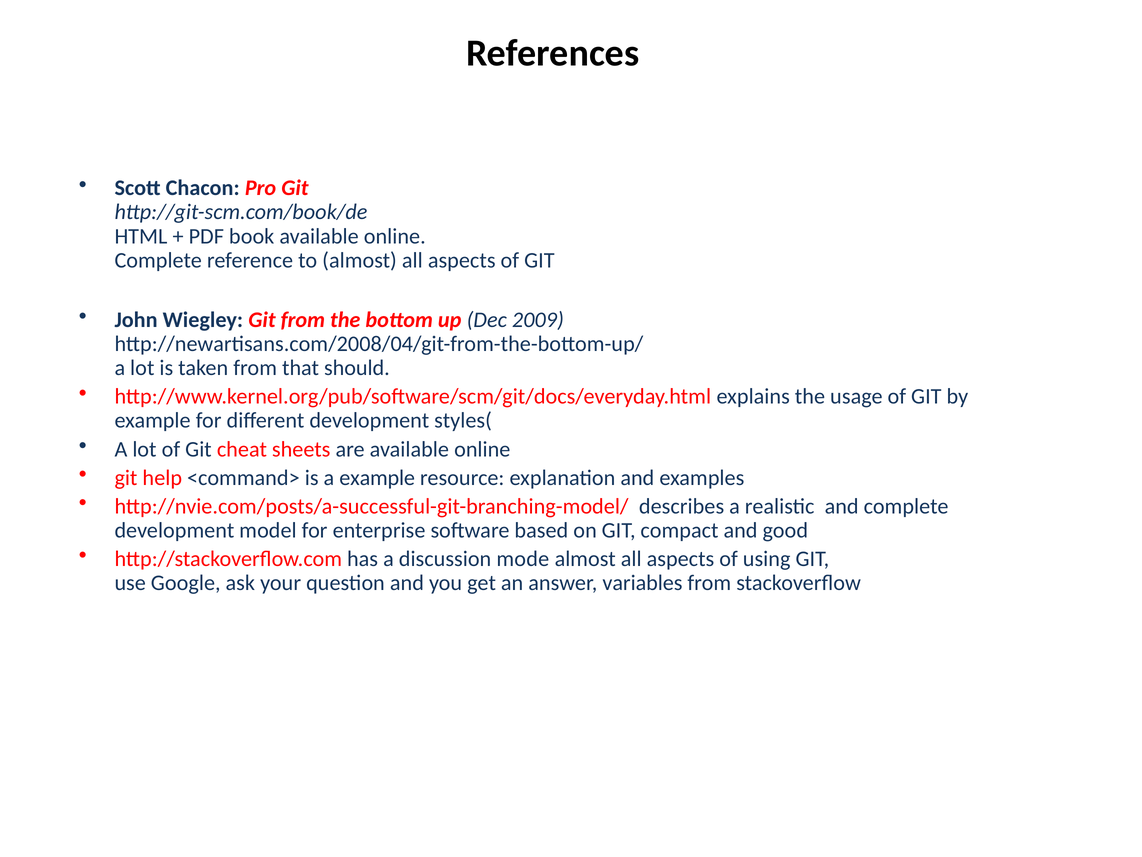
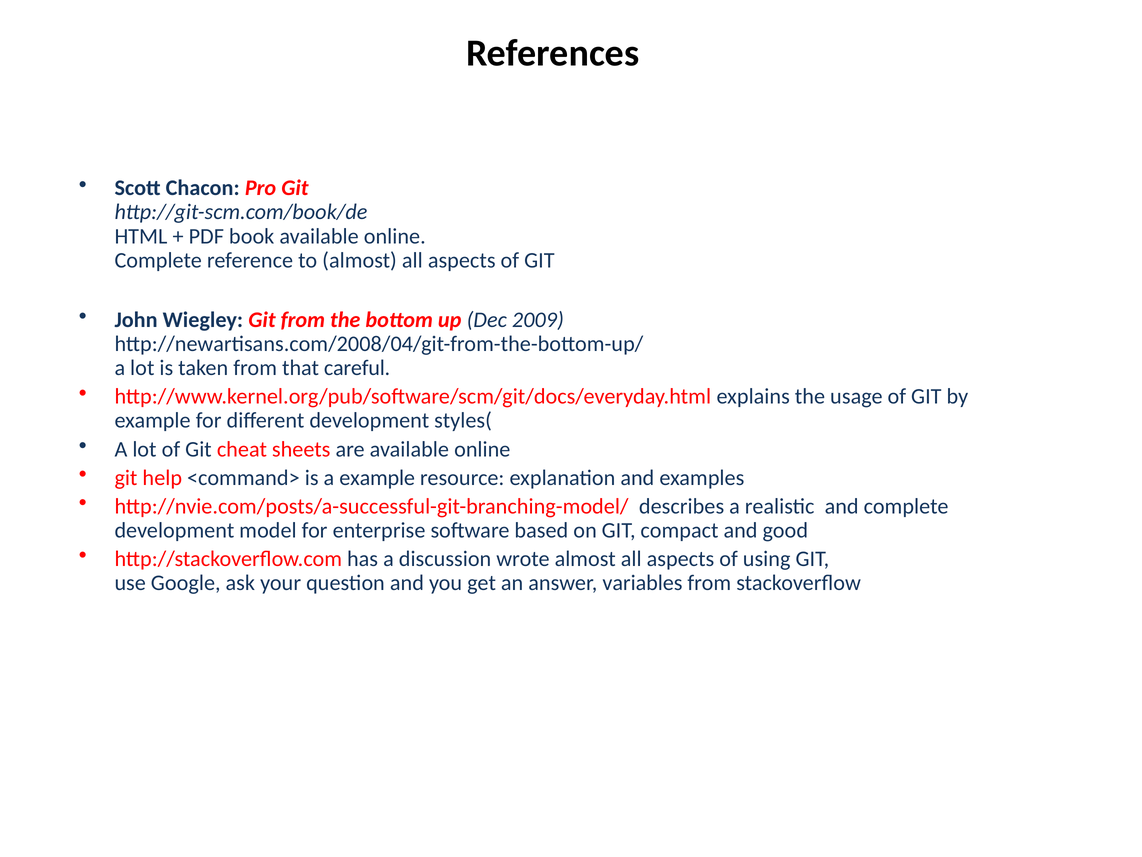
should: should -> careful (357, 368)
mode: mode -> wrote (523, 559)
